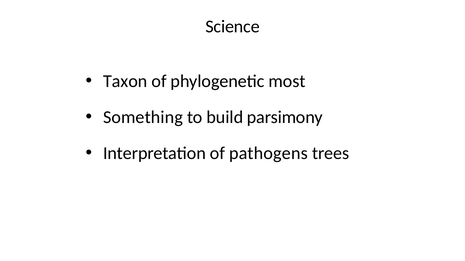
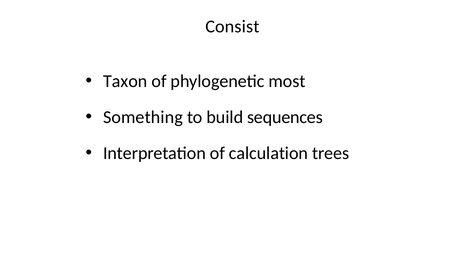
Science: Science -> Consist (232, 26)
parsimony: parsimony -> sequences (285, 118)
pathogens: pathogens -> calculation (269, 154)
